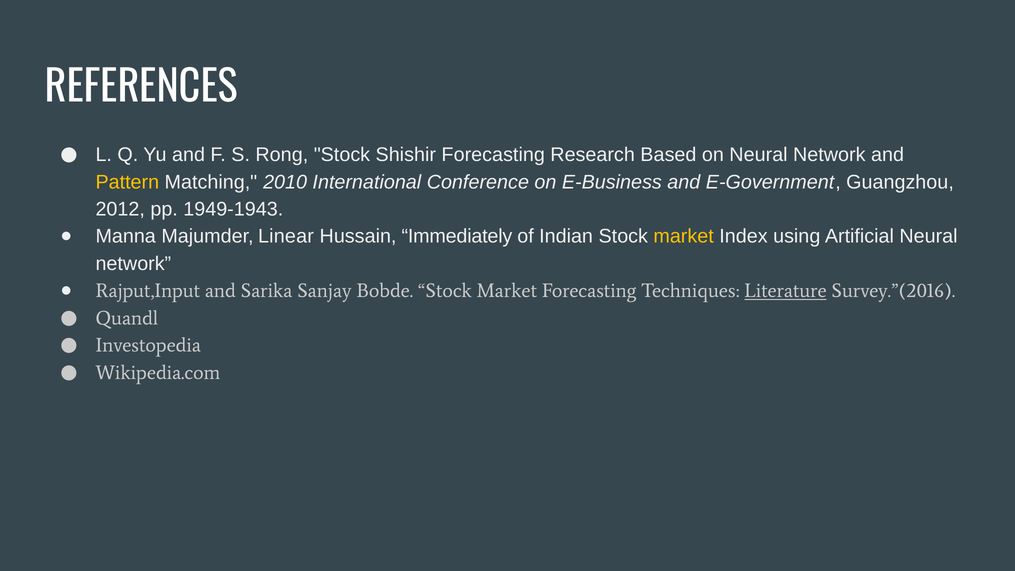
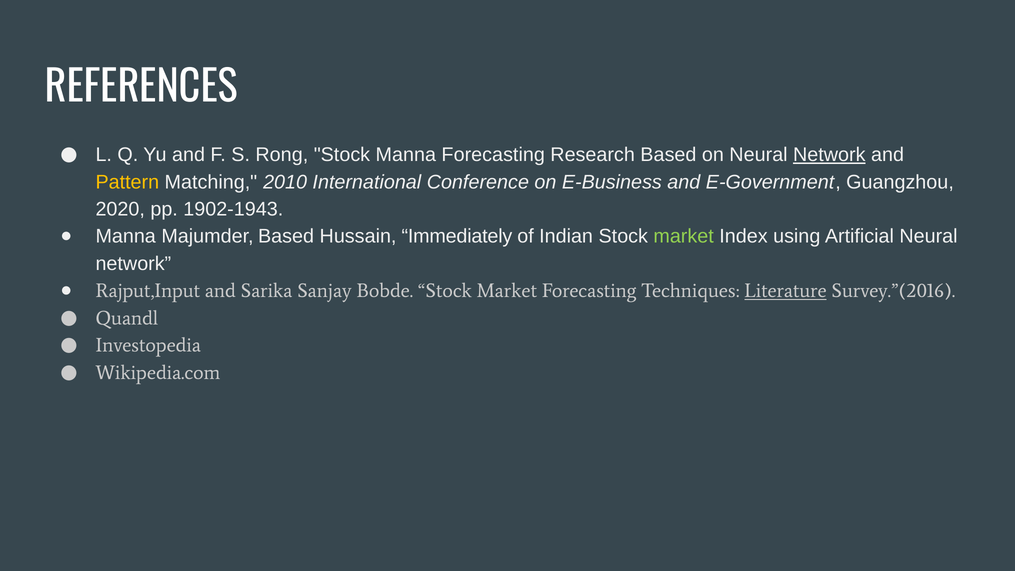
Stock Shishir: Shishir -> Manna (406, 155)
Network underline: none -> present (829, 155)
2012: 2012 -> 2020 (120, 209)
1949-1943: 1949-1943 -> 1902-1943 (233, 209)
Majumder Linear: Linear -> Based (286, 236)
market colour: yellow -> light green (684, 236)
